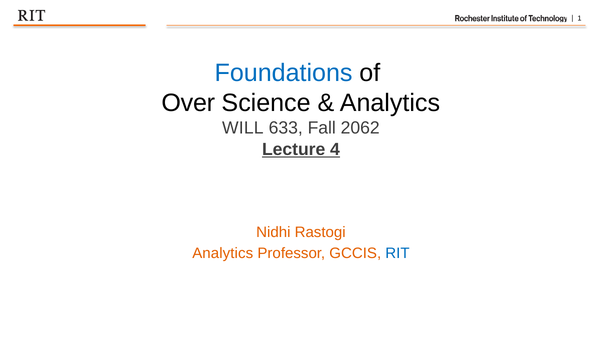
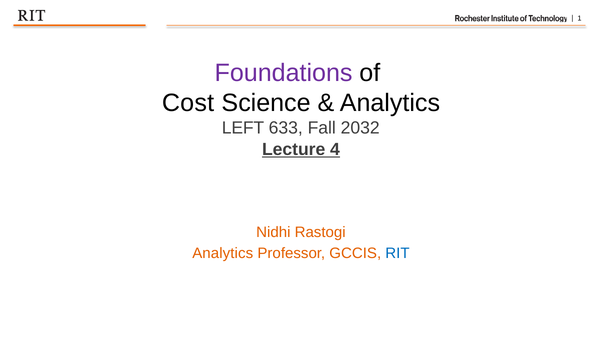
Foundations colour: blue -> purple (284, 73)
Over: Over -> Cost (188, 103)
WILL: WILL -> LEFT (243, 128)
2062: 2062 -> 2032 (360, 128)
